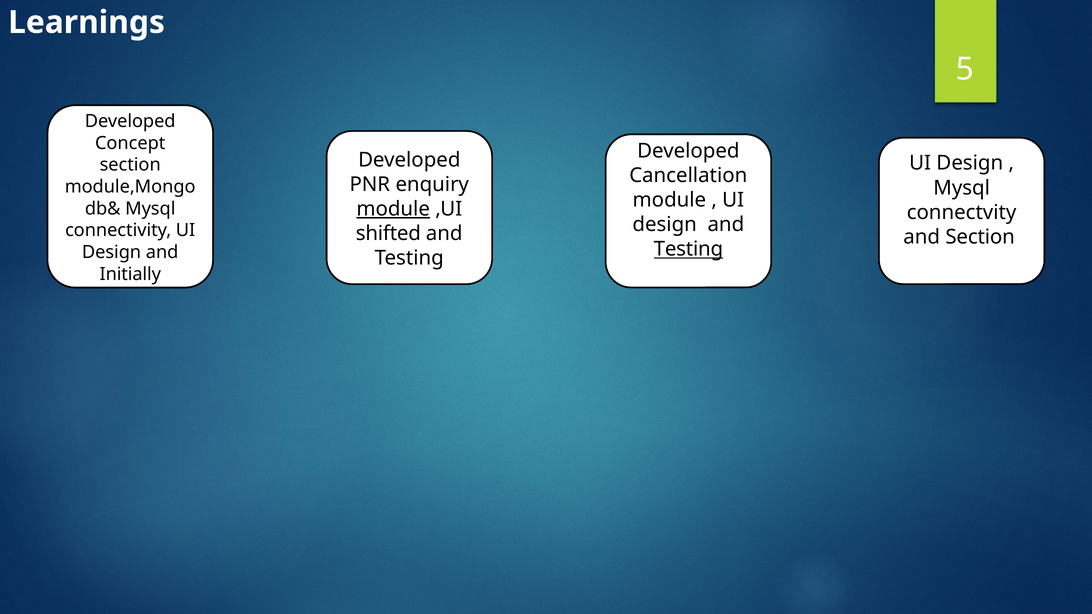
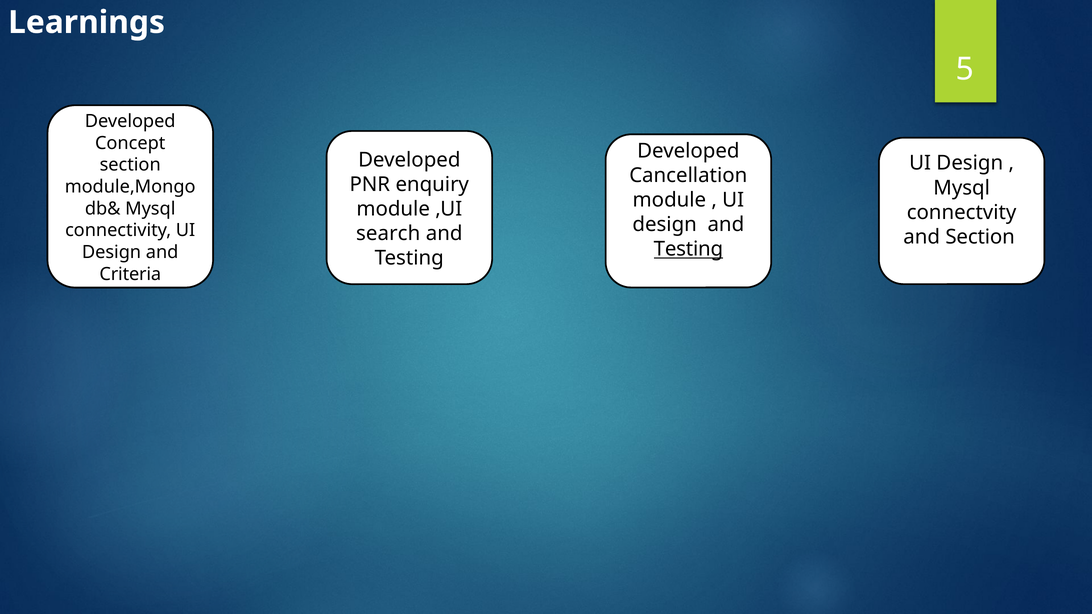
module underline: present -> none (393, 209)
shifted: shifted -> search (388, 234)
Initially: Initially -> Criteria (130, 274)
